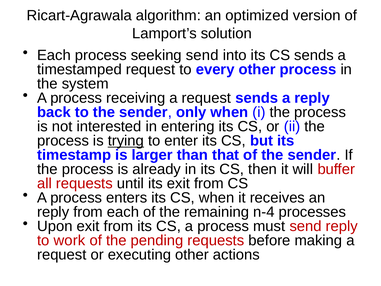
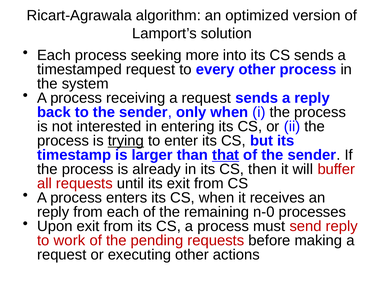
seeking send: send -> more (202, 55)
that underline: none -> present (226, 155)
n-4: n-4 -> n-0 (264, 212)
